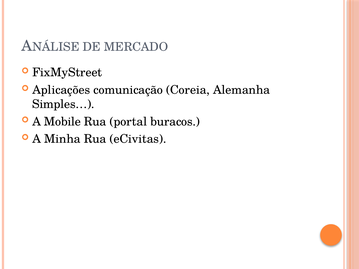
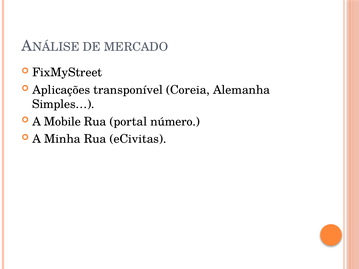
comunicação: comunicação -> transponível (128, 90)
buracos: buracos -> número (175, 122)
